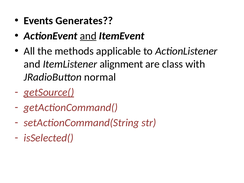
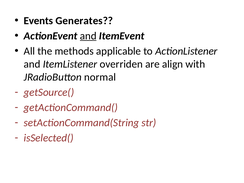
alignment: alignment -> overriden (121, 64)
class: class -> align (173, 64)
getSource( underline: present -> none (49, 92)
